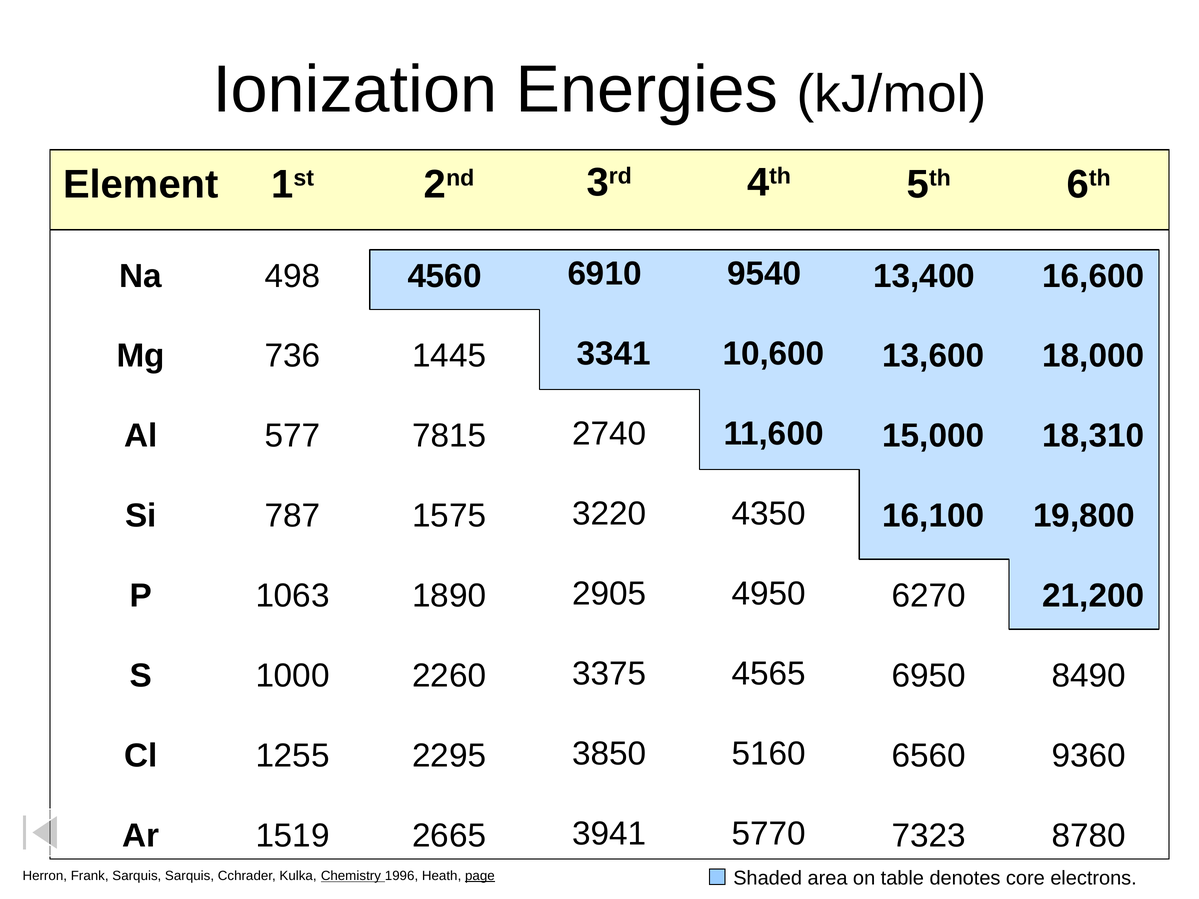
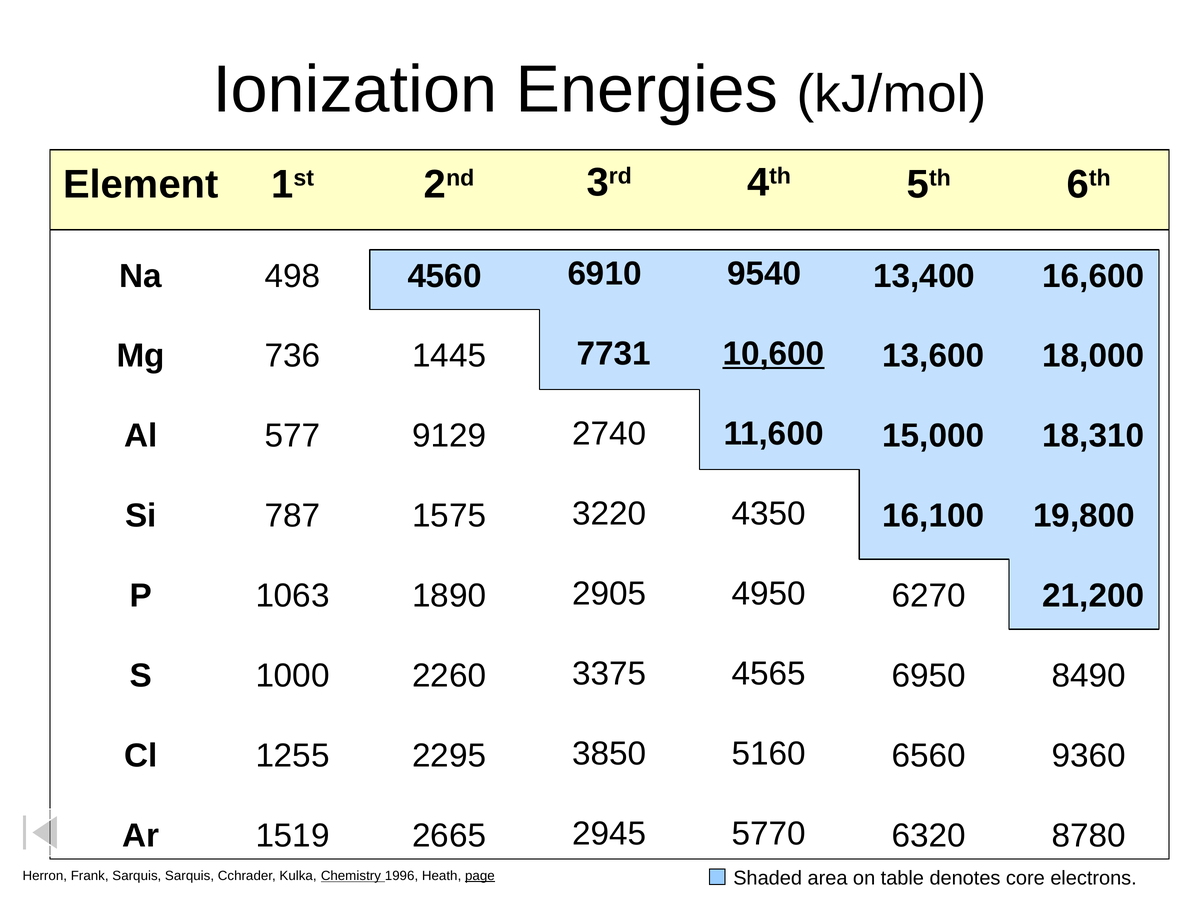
3341: 3341 -> 7731 (614, 354)
10,600 underline: none -> present (774, 354)
7815: 7815 -> 9129 (449, 436)
3941: 3941 -> 2945 (609, 834)
7323: 7323 -> 6320 (929, 836)
